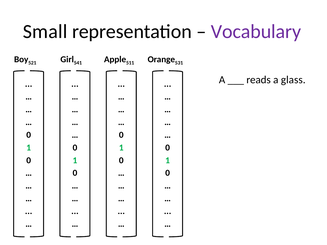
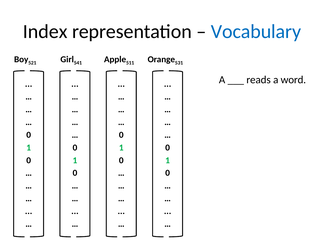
Small: Small -> Index (45, 32)
Vocabulary colour: purple -> blue (256, 32)
glass: glass -> word (293, 80)
